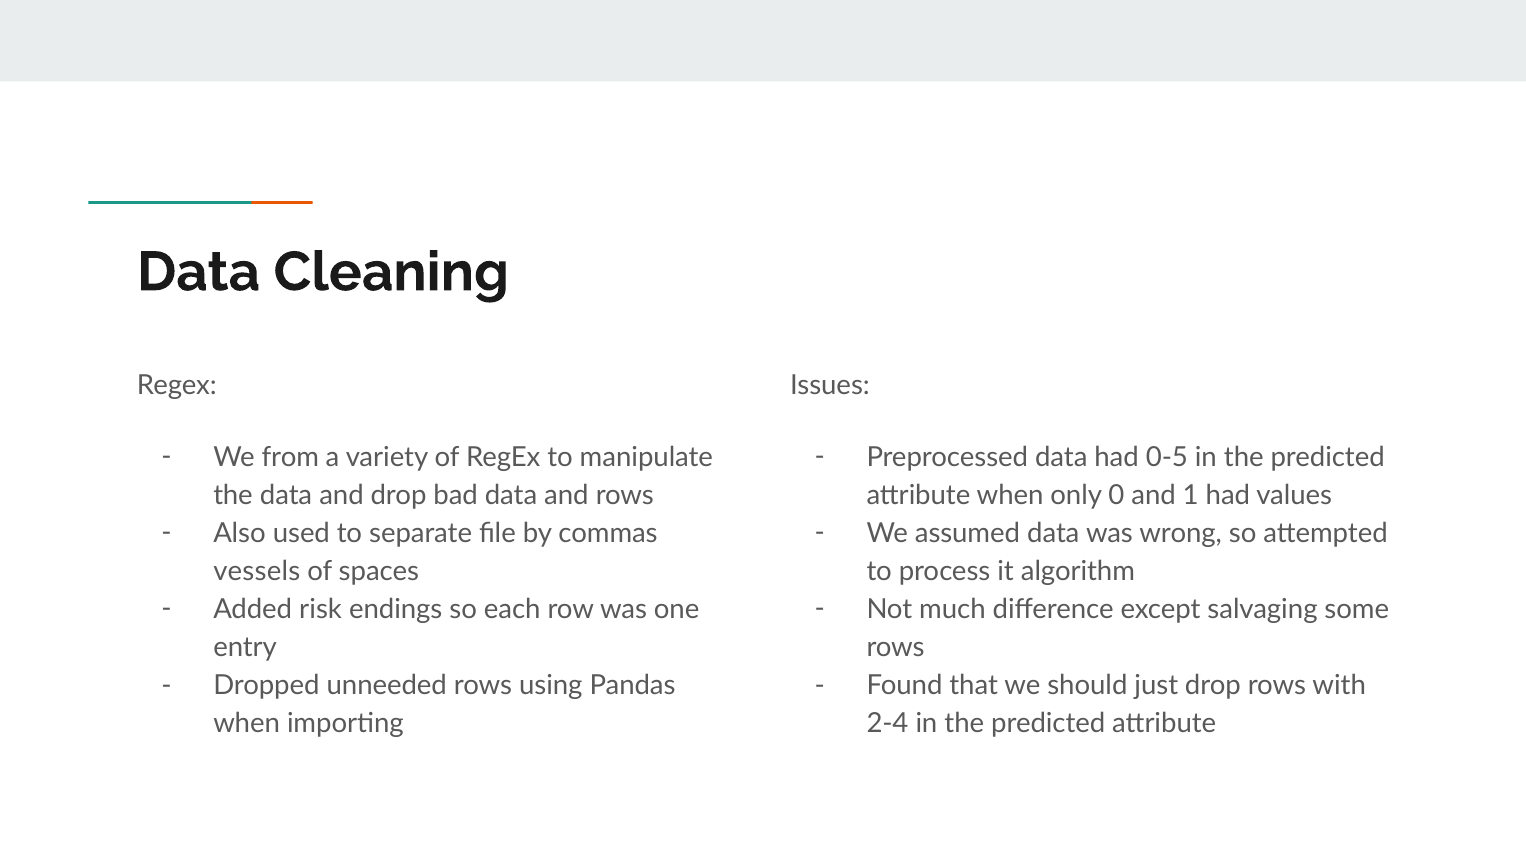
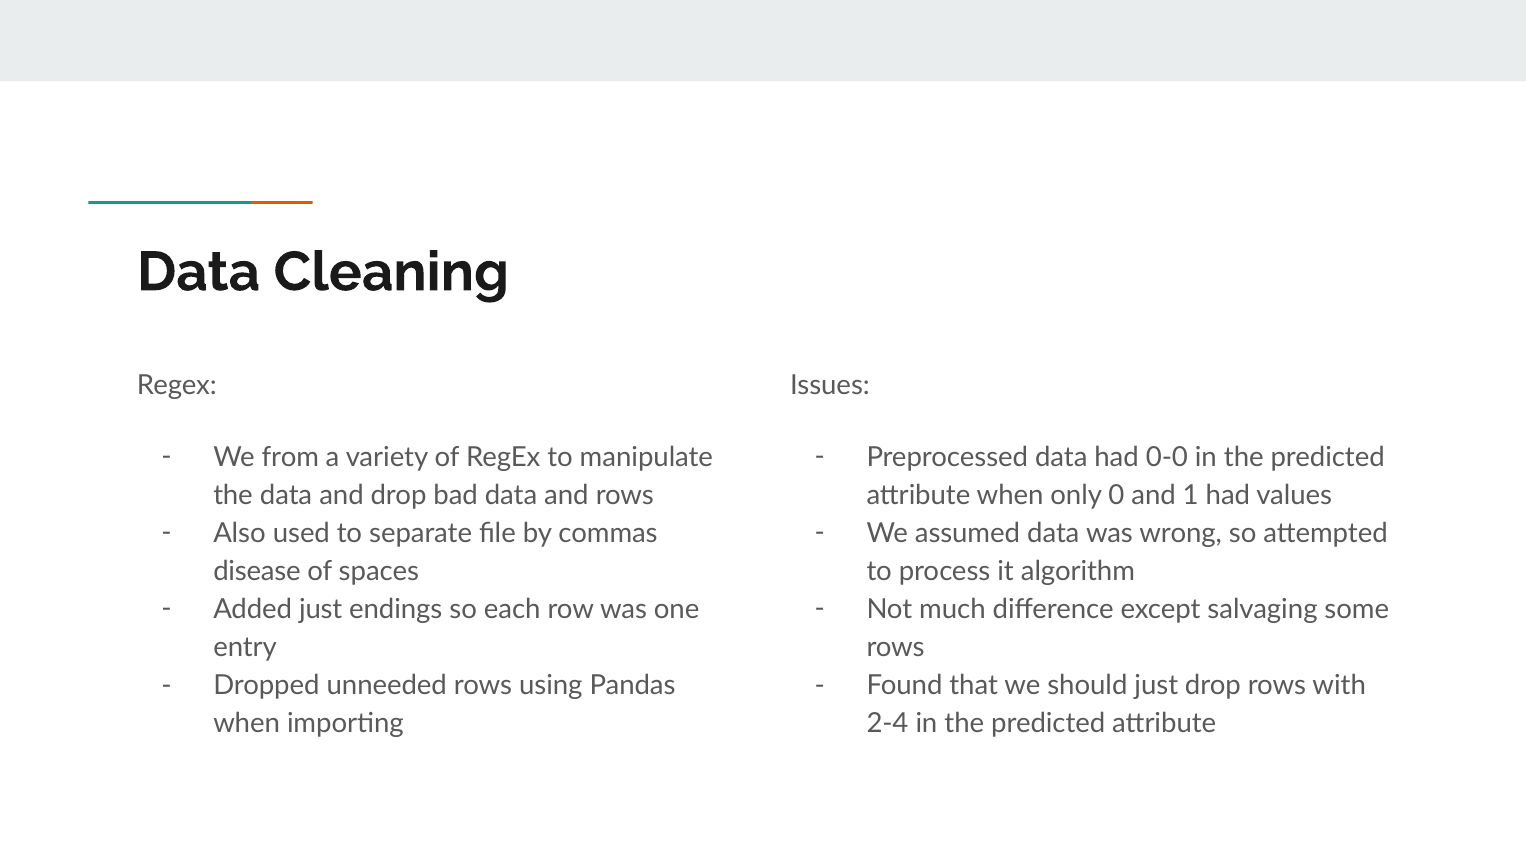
0-5: 0-5 -> 0-0 (1167, 458)
vessels: vessels -> disease (257, 572)
Added risk: risk -> just (321, 610)
